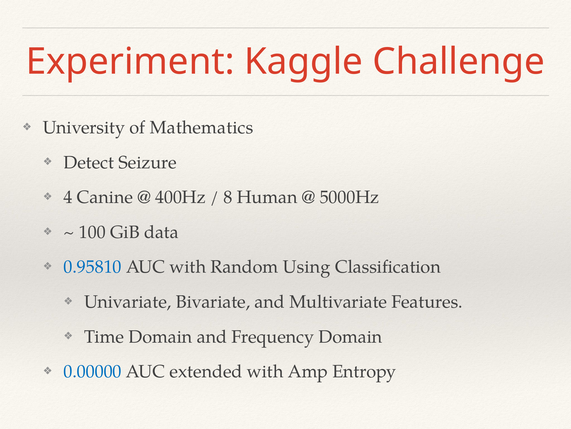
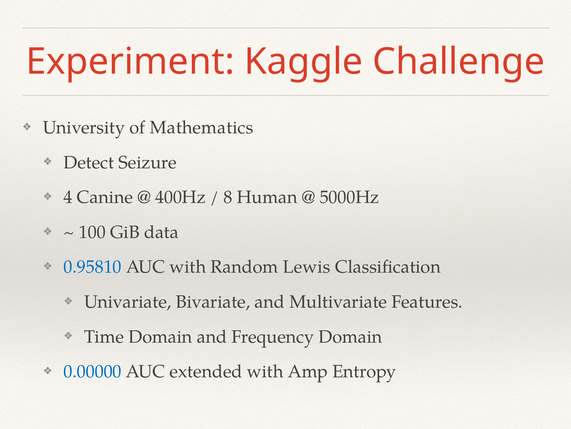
Using: Using -> Lewis (307, 267)
